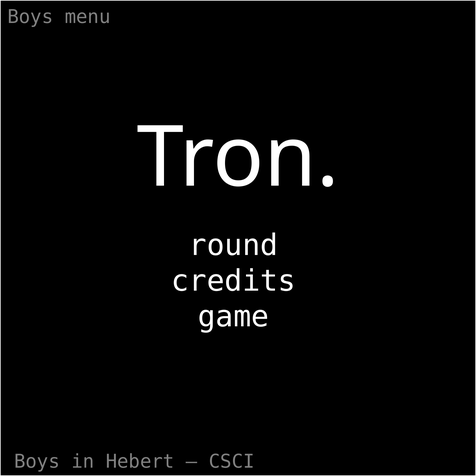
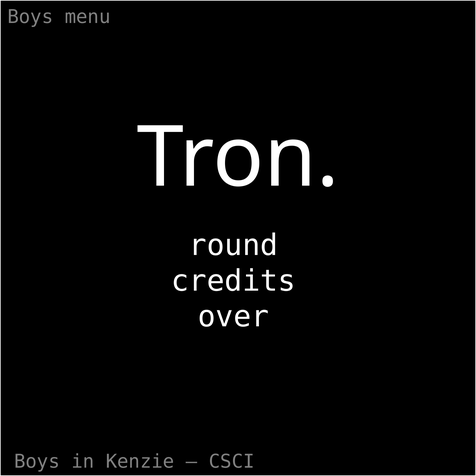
game: game -> over (233, 317)
Hebert: Hebert -> Kenzie (140, 462)
